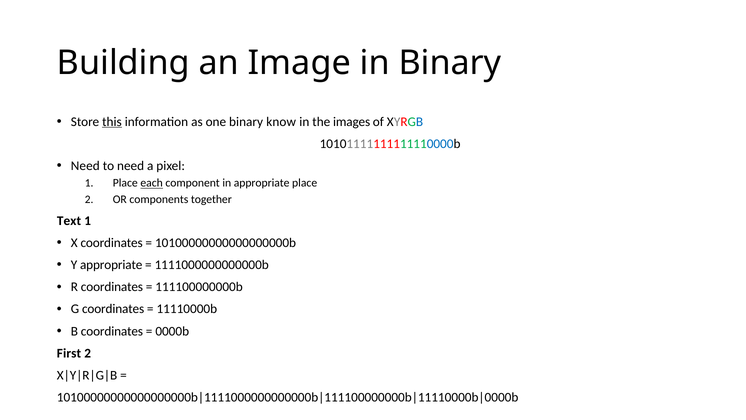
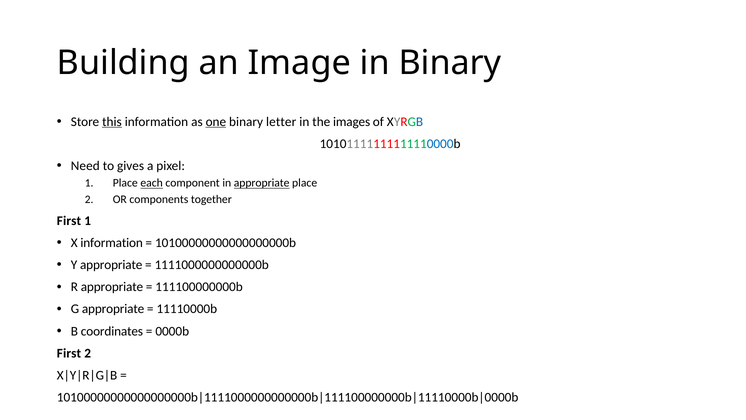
one underline: none -> present (216, 122)
know: know -> letter (281, 122)
to need: need -> gives (131, 166)
appropriate underline: none -> present (262, 183)
Text: Text -> First (69, 221)
X coordinates: coordinates -> information (112, 243)
R coordinates: coordinates -> appropriate (112, 287)
G coordinates: coordinates -> appropriate (113, 309)
